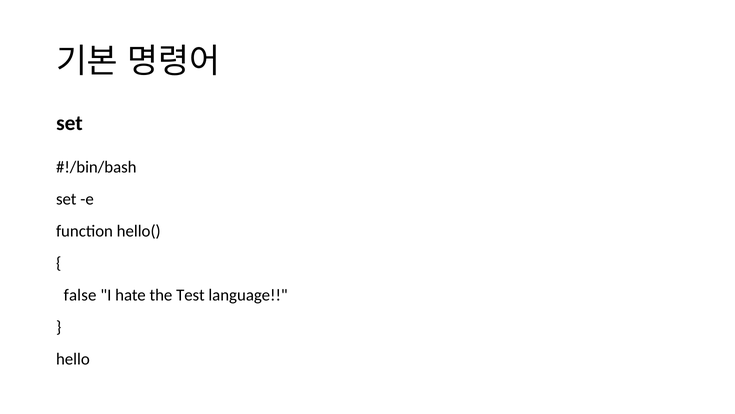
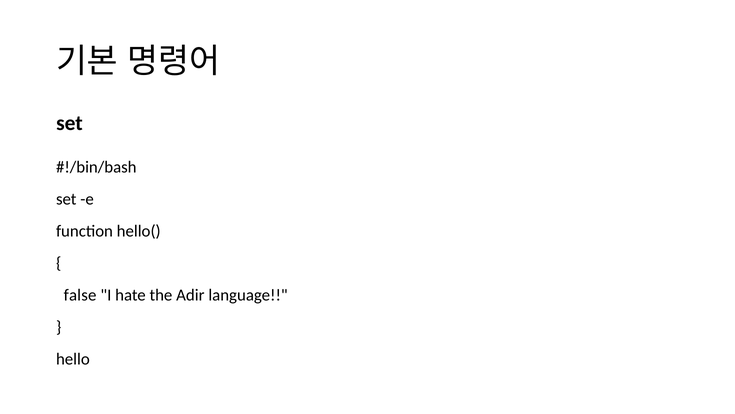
Test: Test -> Adir (190, 295)
